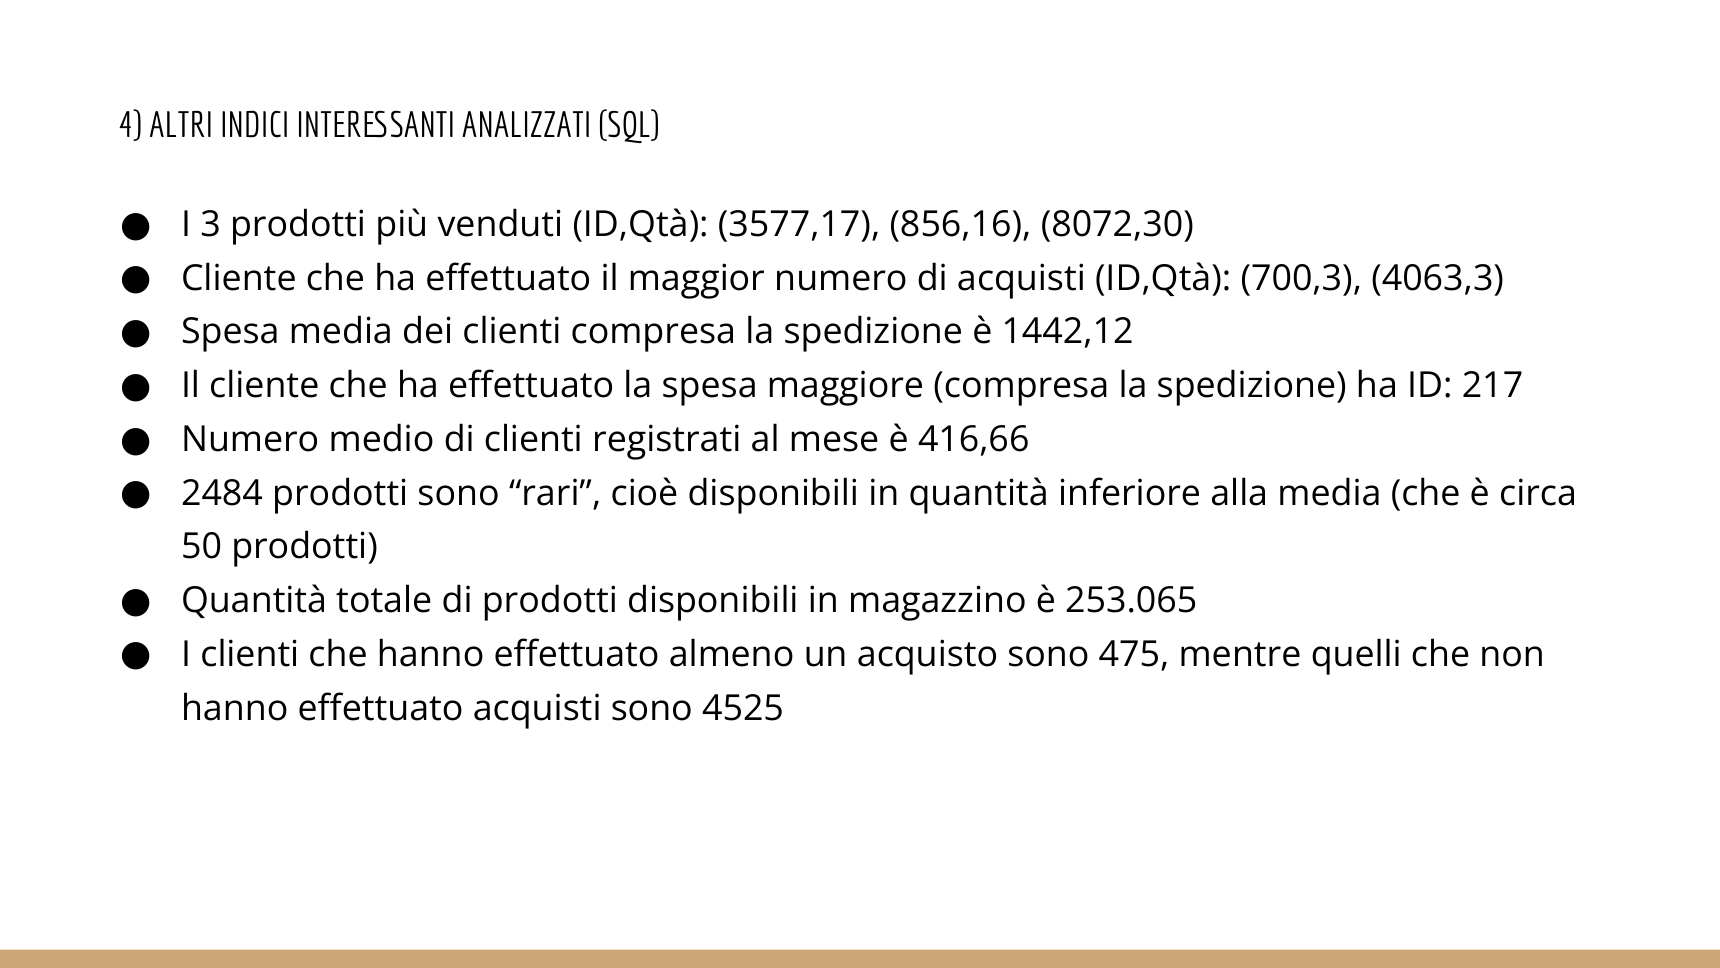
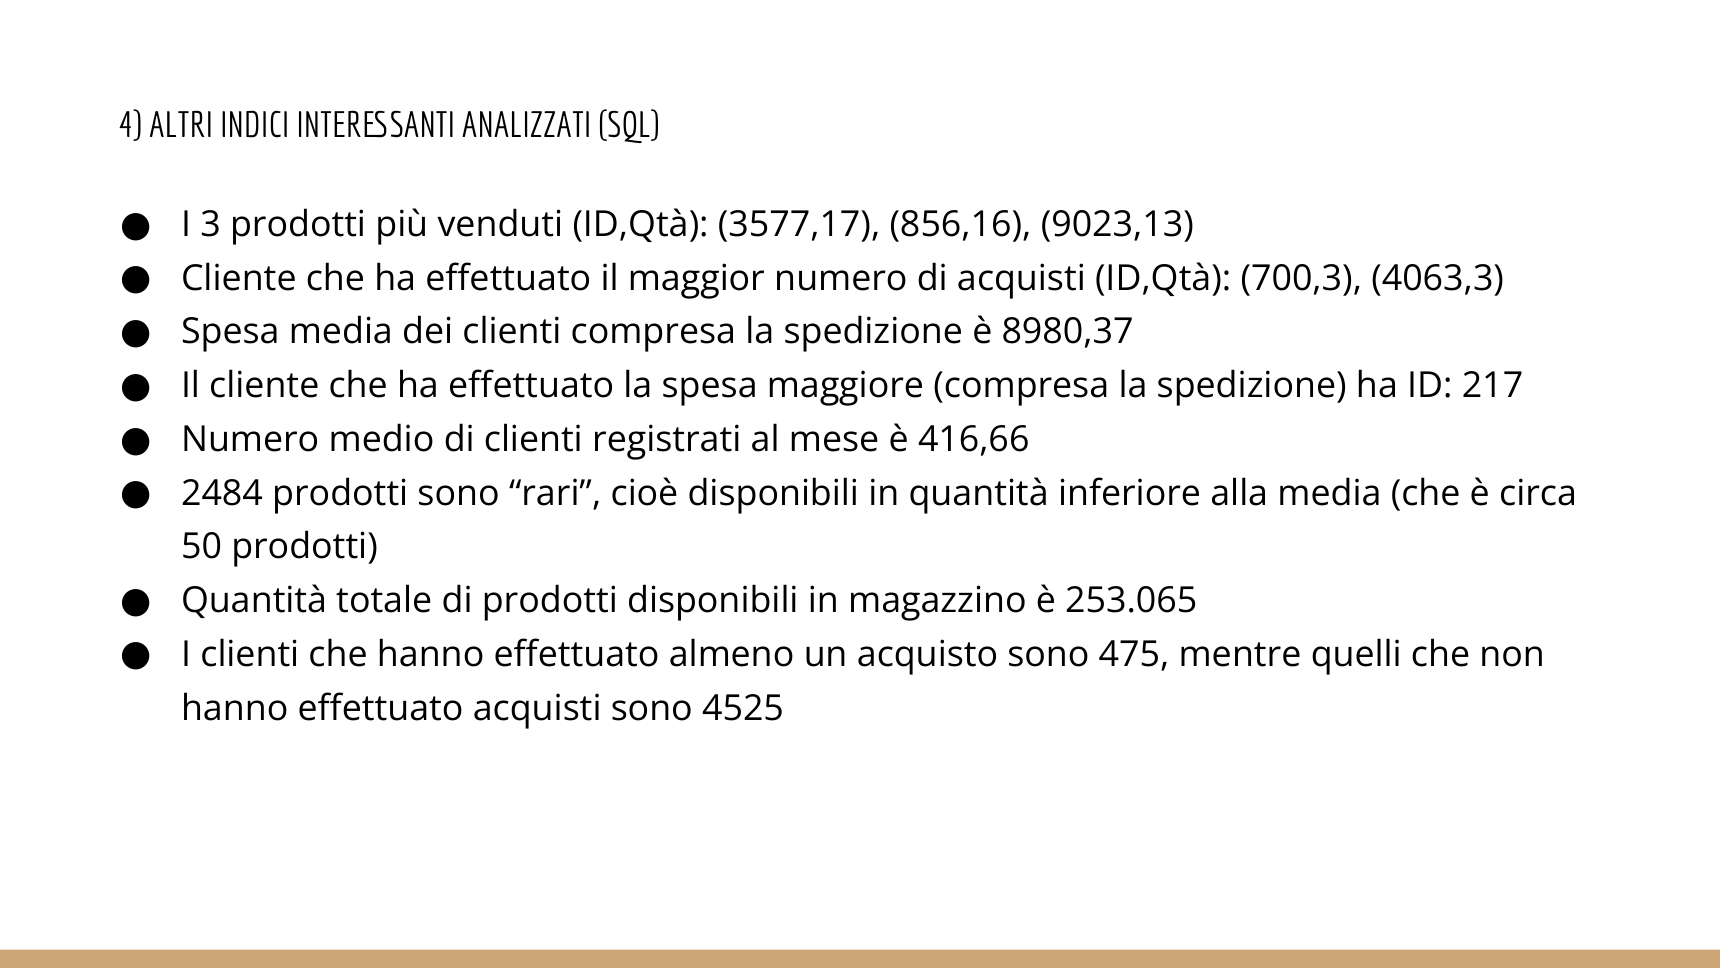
8072,30: 8072,30 -> 9023,13 (1117, 225)
1442,12: 1442,12 -> 8980,37 (1068, 332)
